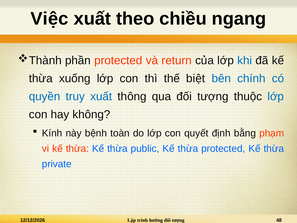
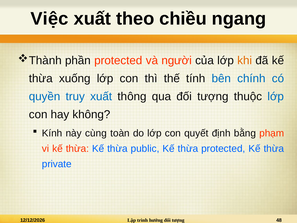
return: return -> người (177, 60)
khi colour: blue -> orange (245, 60)
biệt: biệt -> tính (196, 78)
bệnh: bệnh -> cùng (96, 133)
